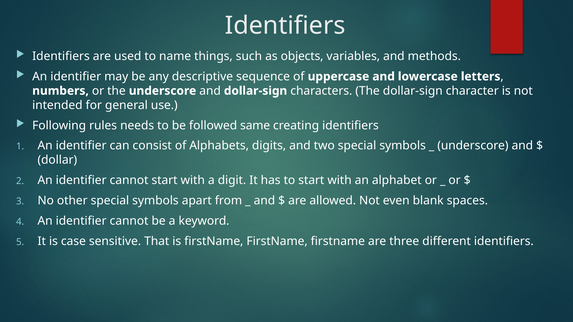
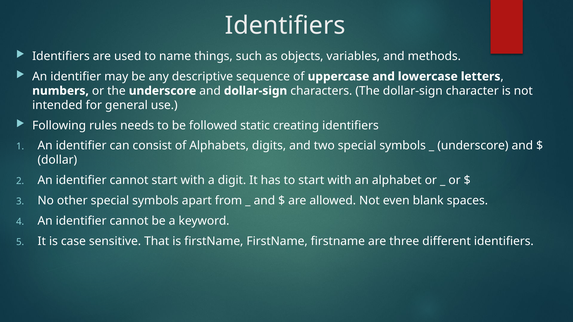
same: same -> static (255, 126)
